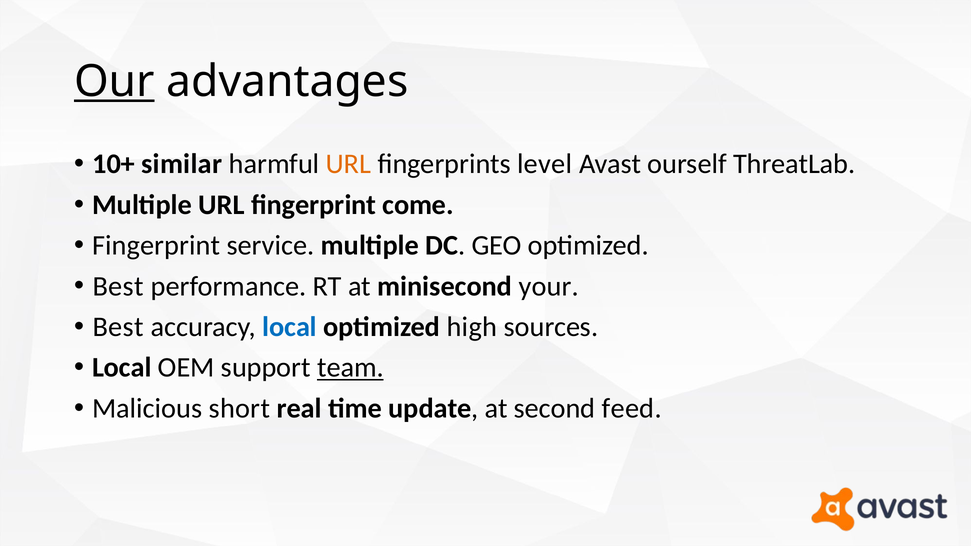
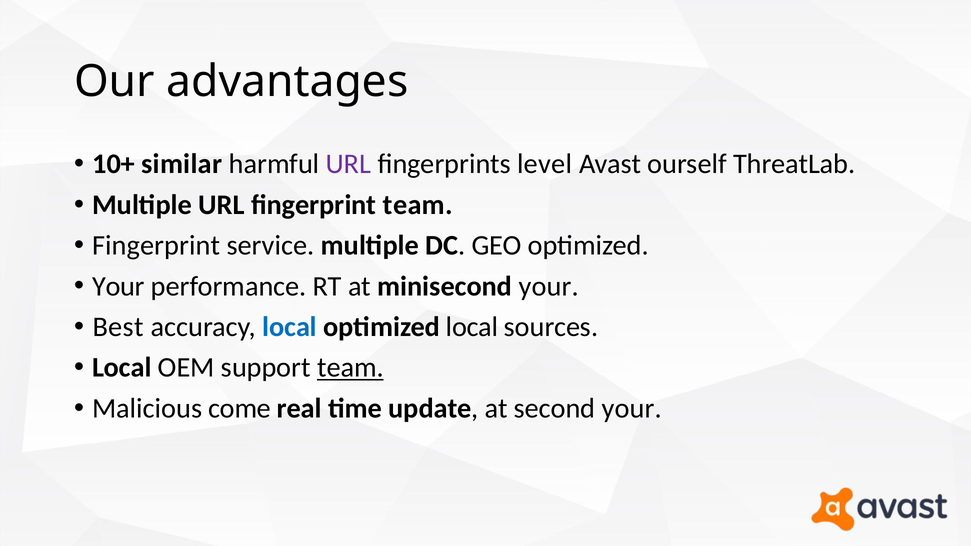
Our underline: present -> none (114, 82)
URL colour: orange -> purple (349, 164)
fingerprint come: come -> team (418, 205)
Best: Best -> Your (119, 286)
optimized high: high -> local (472, 327)
short: short -> come (240, 408)
second feed: feed -> your (632, 408)
